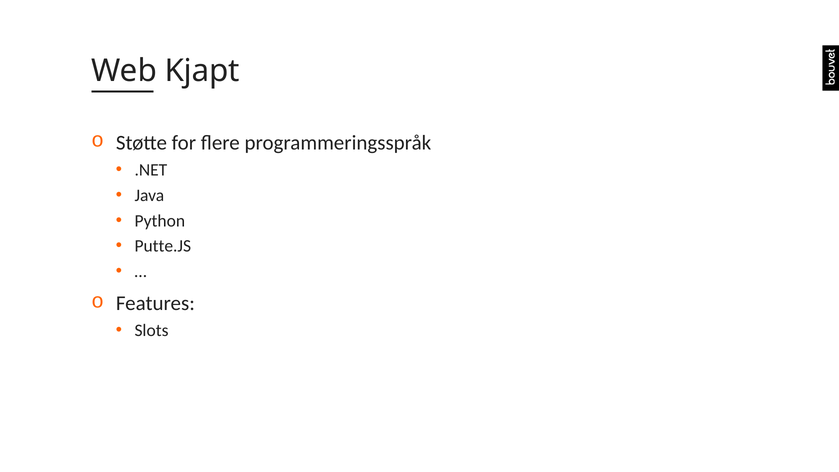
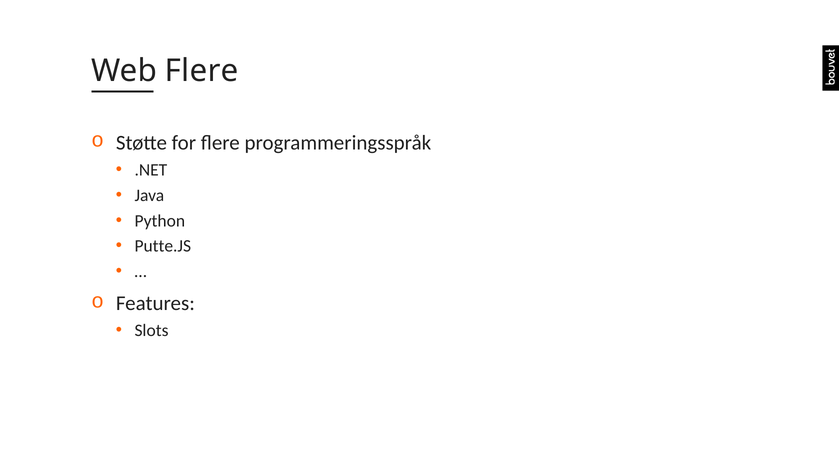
Web Kjapt: Kjapt -> Flere (202, 71)
